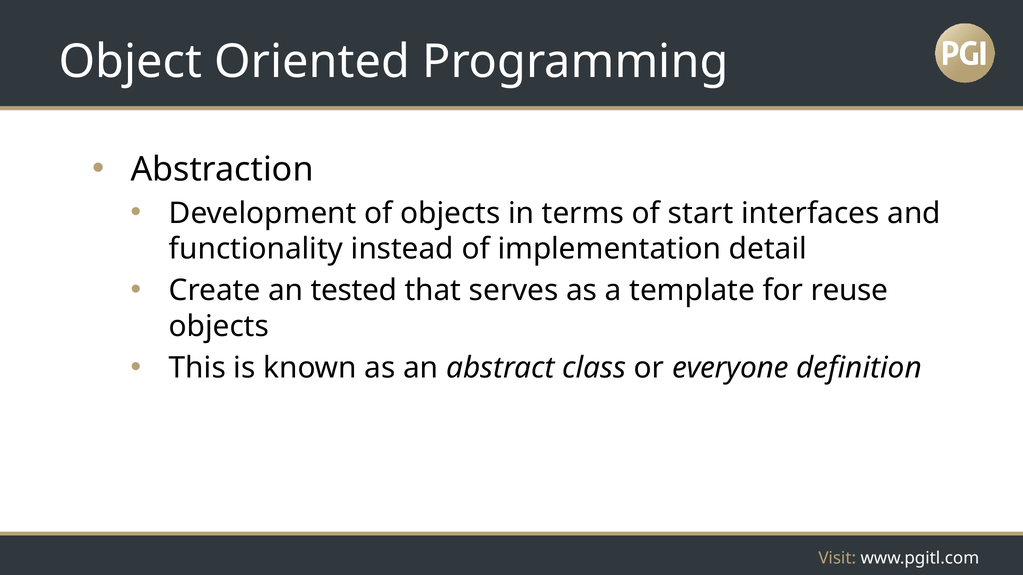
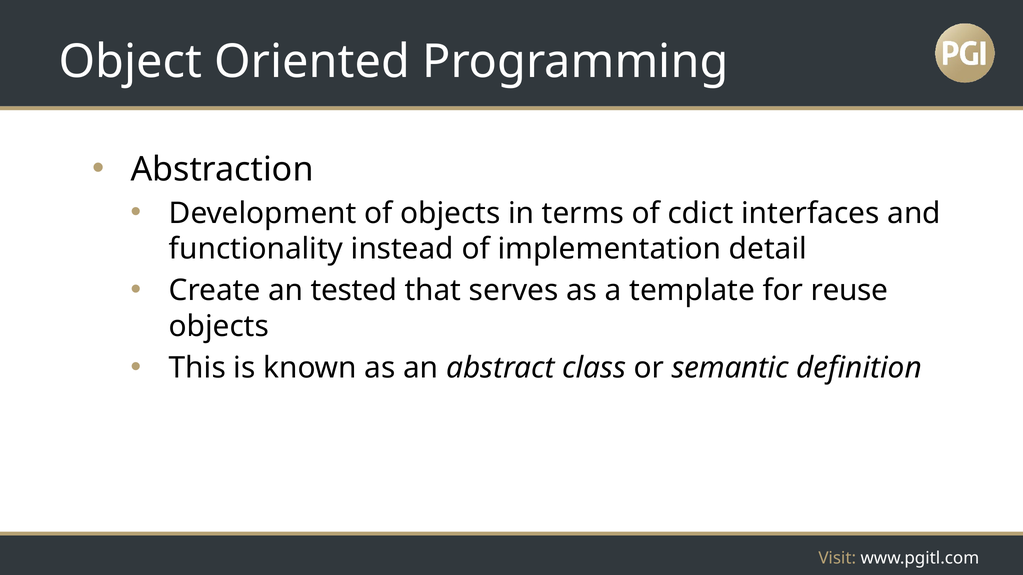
start: start -> cdict (700, 213)
everyone: everyone -> semantic (730, 368)
